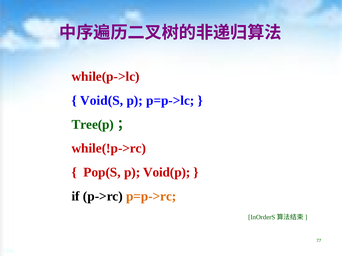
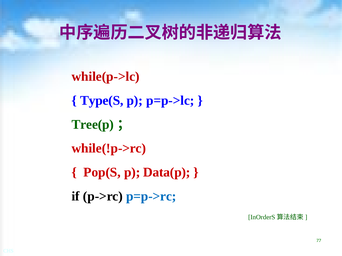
Void(S: Void(S -> Type(S (102, 101)
Void(p: Void(p -> Data(p (167, 173)
p=p->rc colour: orange -> blue (151, 197)
